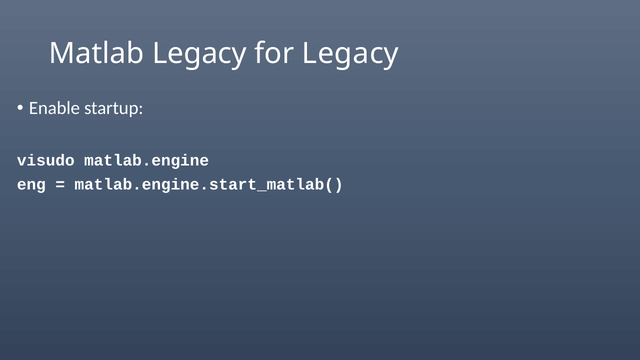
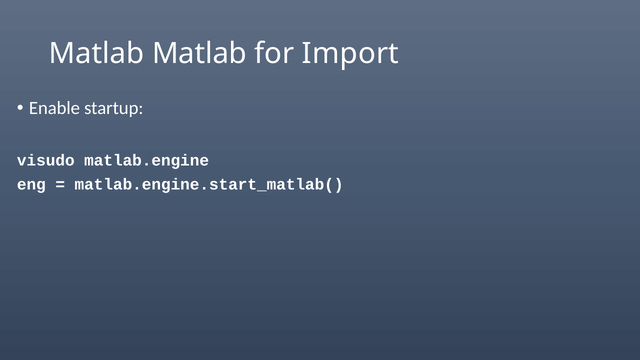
Matlab Legacy: Legacy -> Matlab (199, 54)
for Legacy: Legacy -> Import (350, 54)
